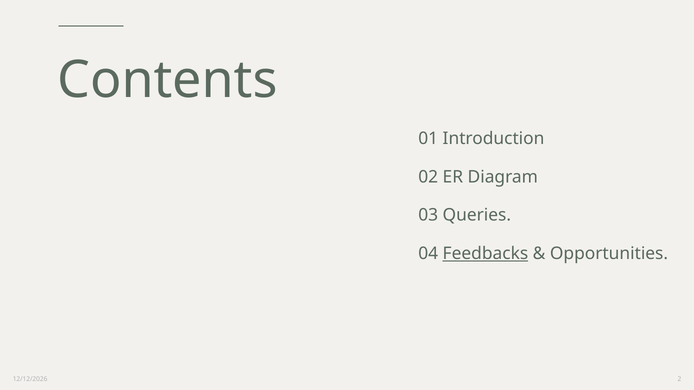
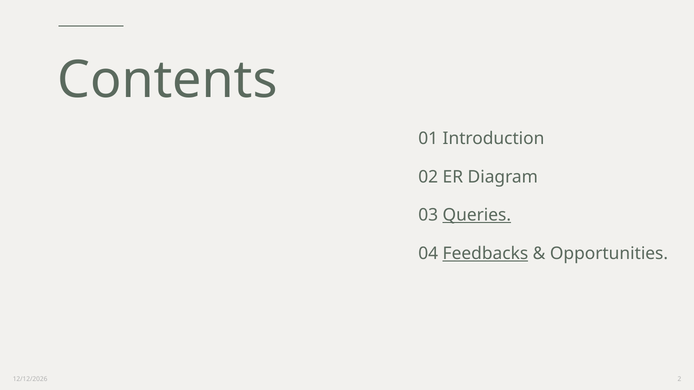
Queries underline: none -> present (477, 215)
